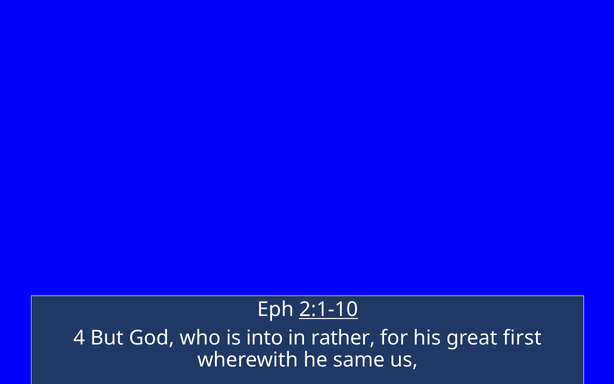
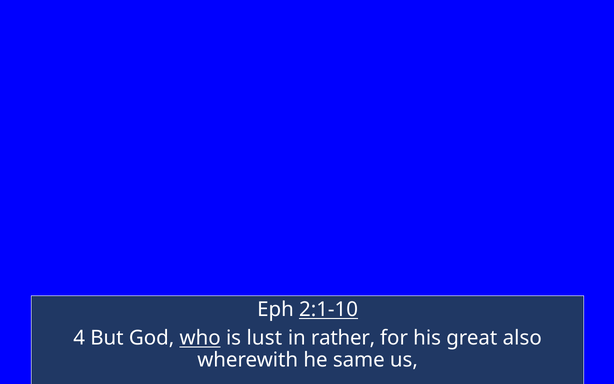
who underline: none -> present (200, 338)
into: into -> lust (264, 338)
first: first -> also (522, 338)
